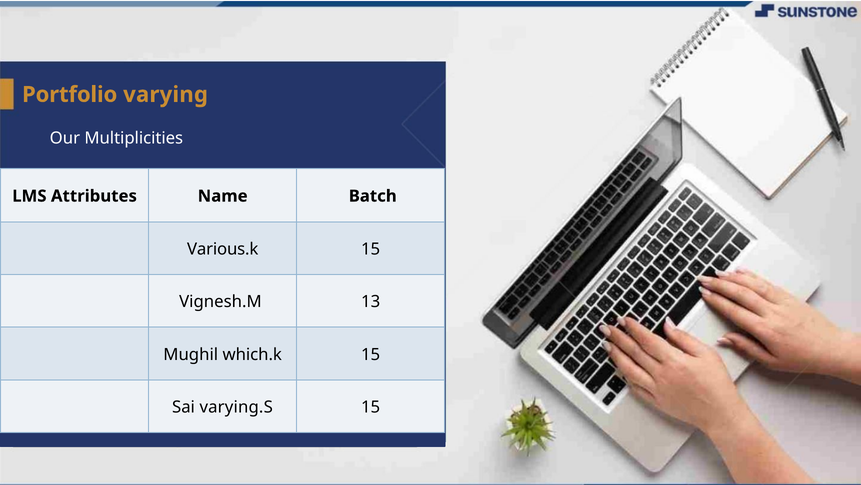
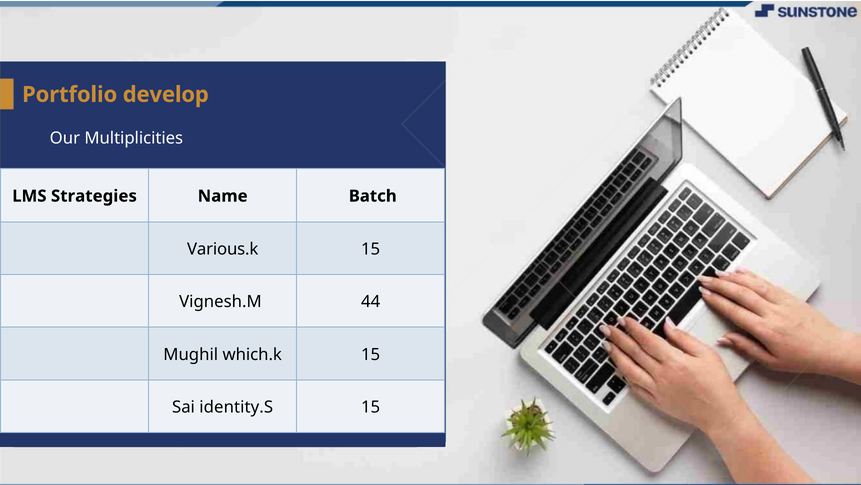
varying: varying -> develop (166, 94)
Attributes: Attributes -> Strategies (94, 196)
13: 13 -> 44 (371, 301)
varying.S: varying.S -> identity.S (236, 407)
